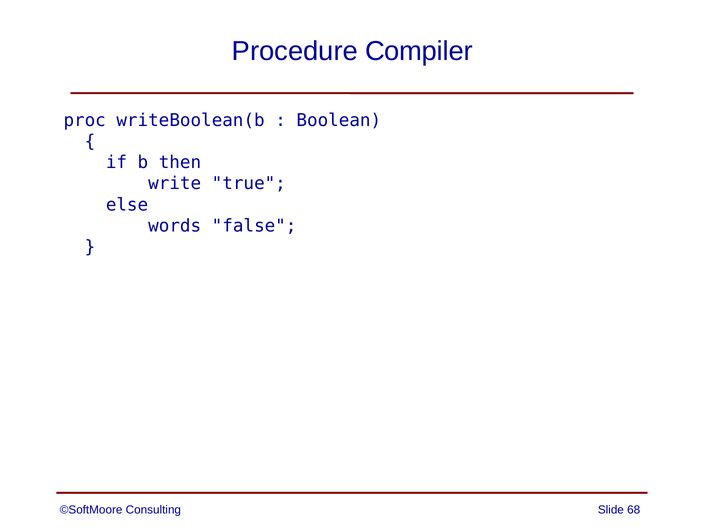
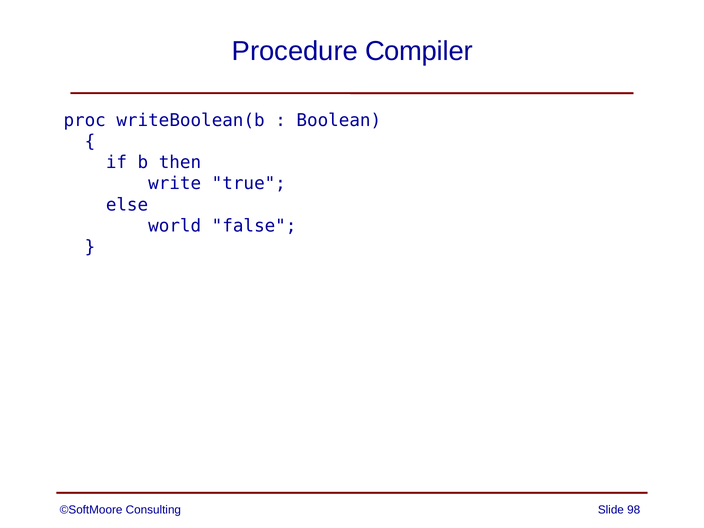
words: words -> world (175, 226)
68: 68 -> 98 (634, 510)
